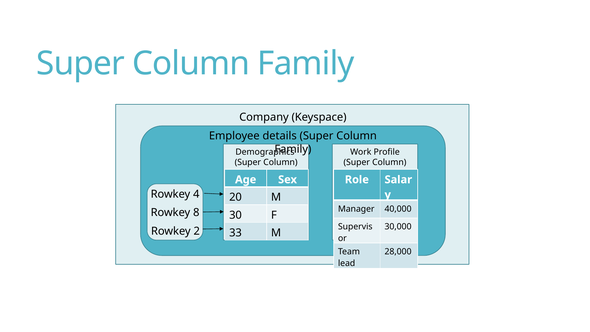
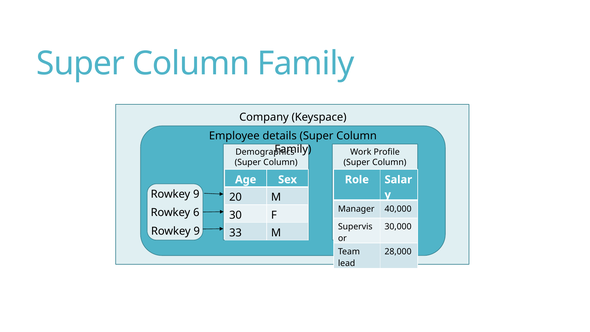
4: 4 -> 9 (196, 194)
8: 8 -> 6 (196, 213)
2: 2 -> 9 (197, 231)
